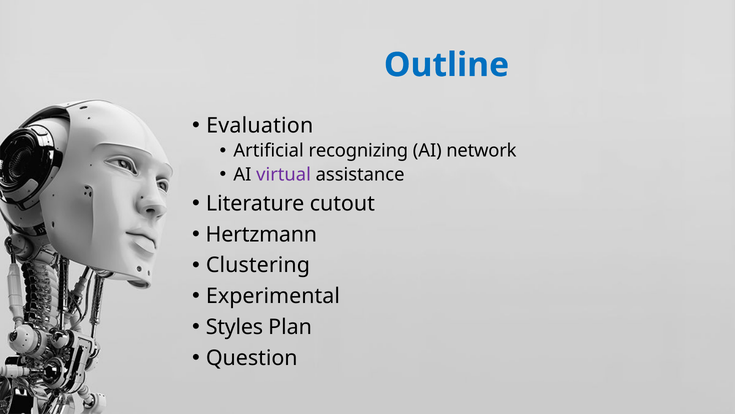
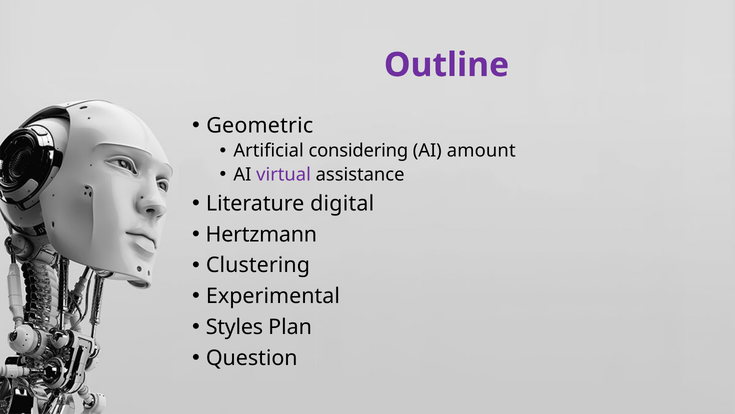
Outline colour: blue -> purple (447, 65)
Evaluation: Evaluation -> Geometric (260, 125)
recognizing: recognizing -> considering (358, 151)
network: network -> amount (481, 151)
cutout: cutout -> digital (342, 203)
